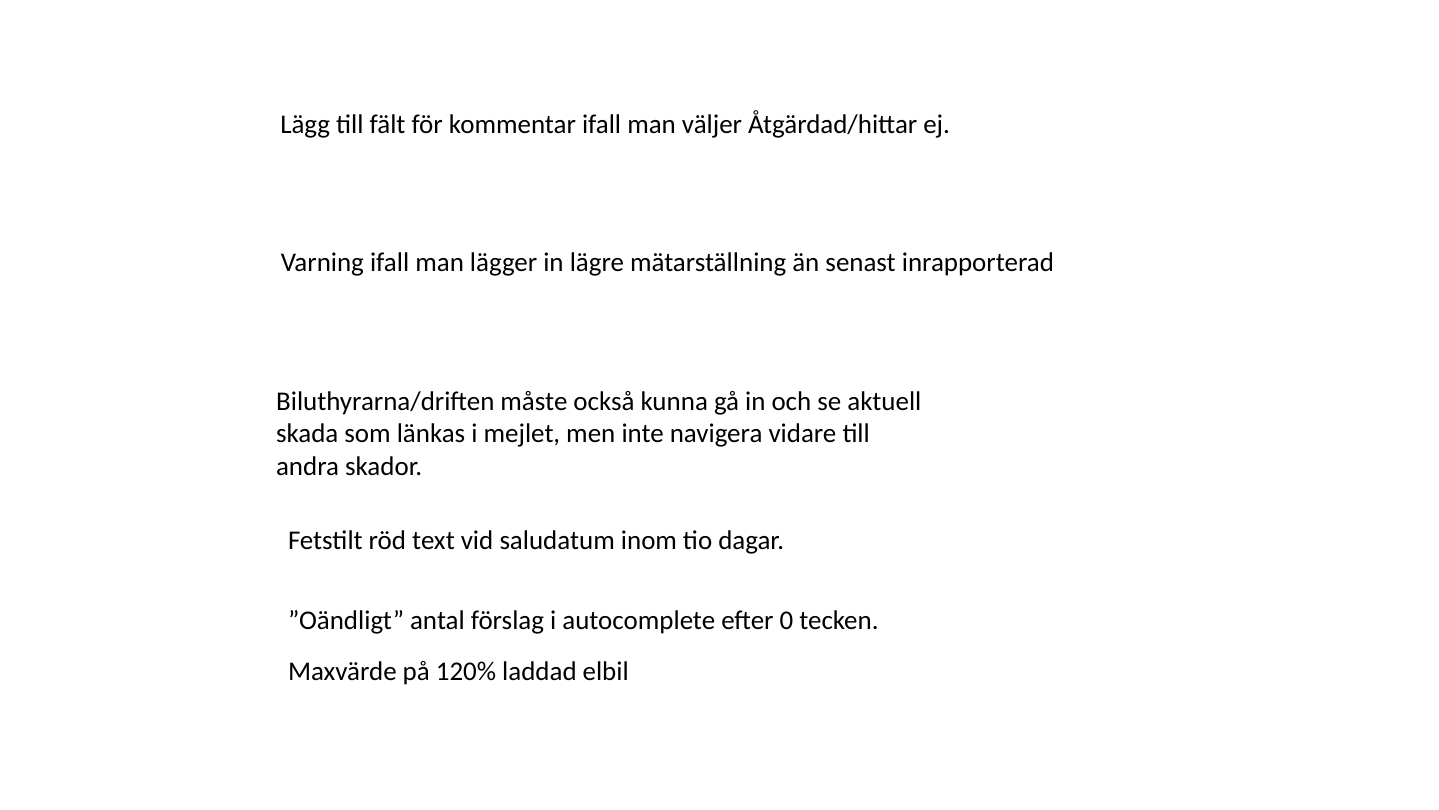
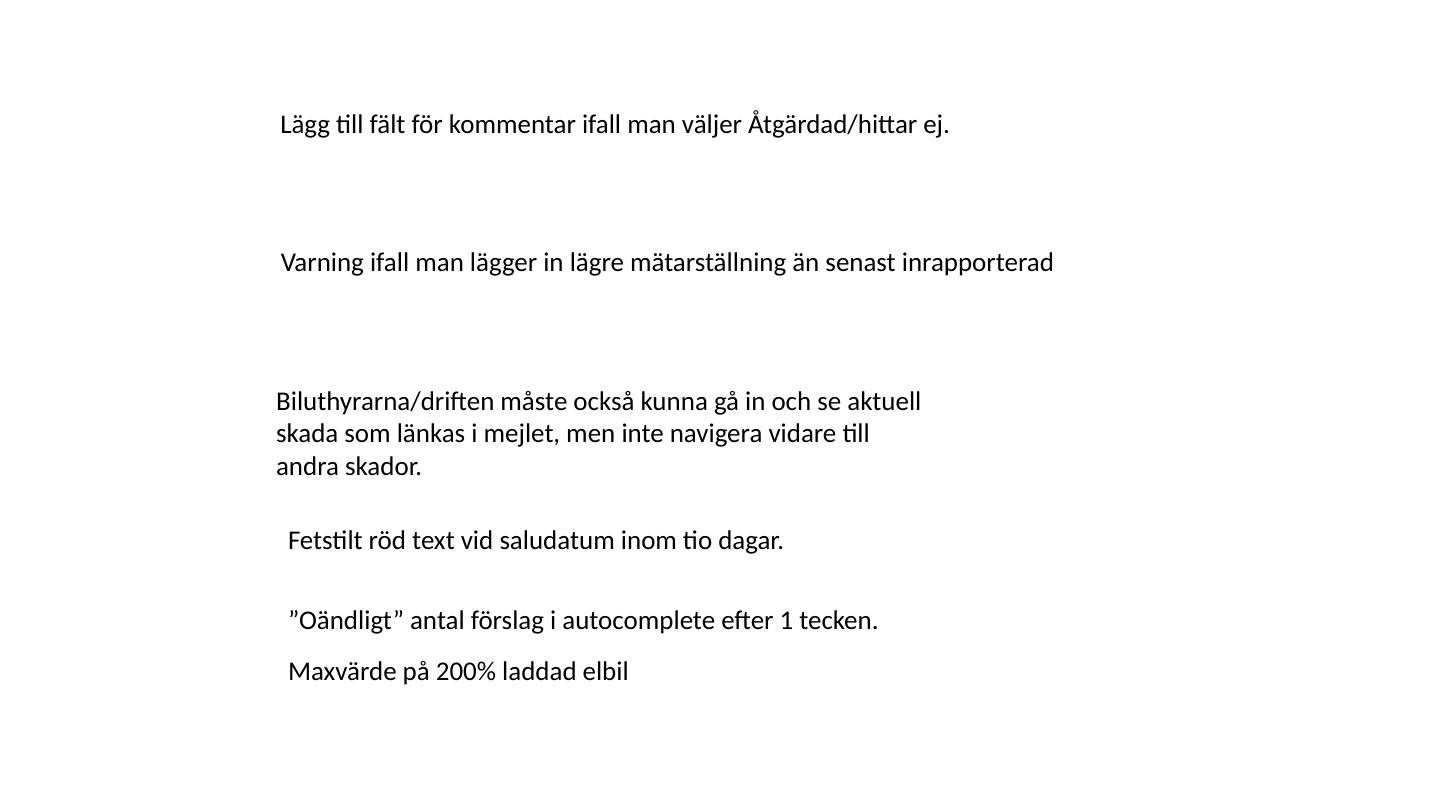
0: 0 -> 1 (786, 620)
120%: 120% -> 200% (466, 671)
